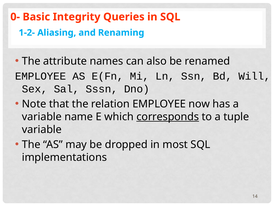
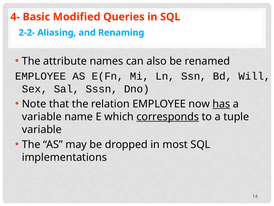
0-: 0- -> 4- (15, 17)
Integrity: Integrity -> Modified (77, 17)
1-2-: 1-2- -> 2-2- (27, 33)
has underline: none -> present (221, 104)
